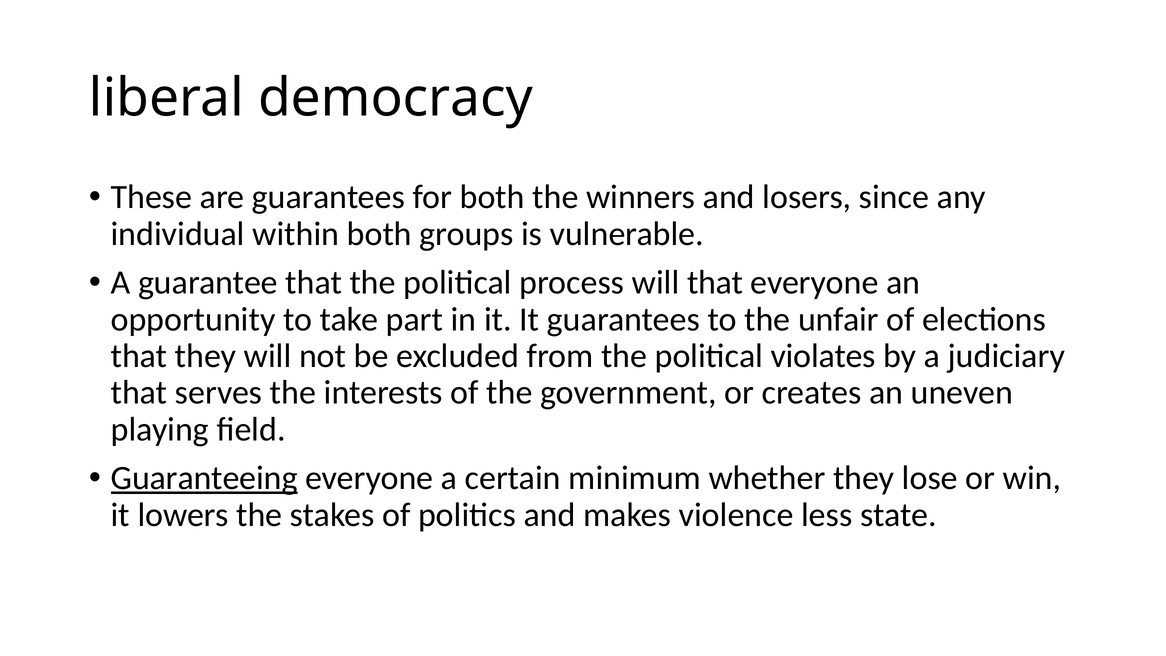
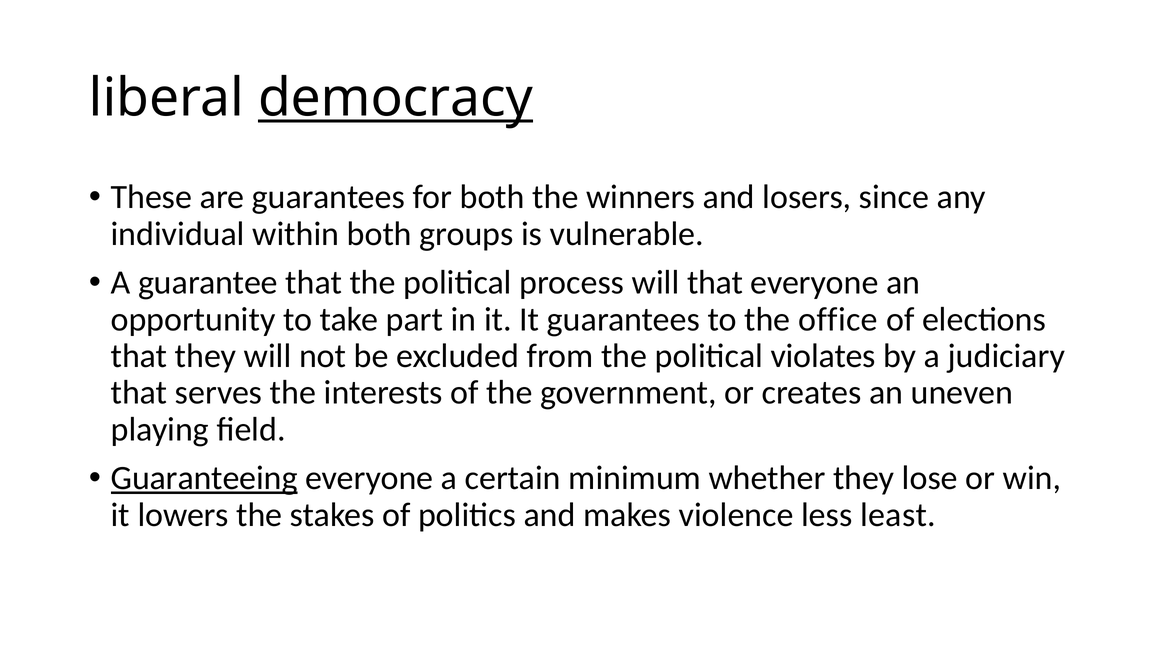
democracy underline: none -> present (396, 98)
unfair: unfair -> office (838, 319)
state: state -> least (898, 515)
